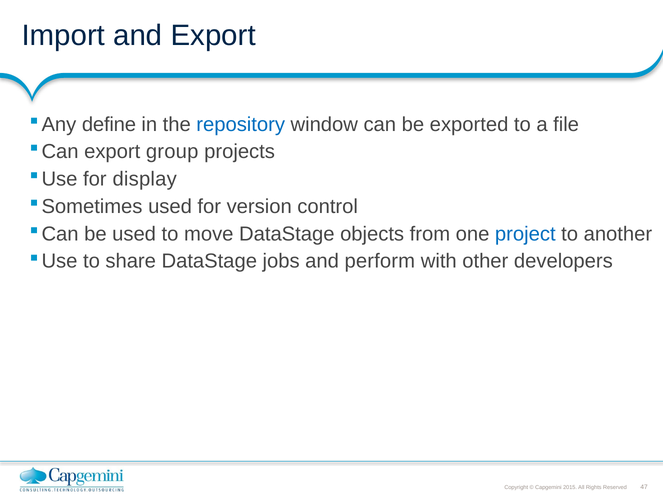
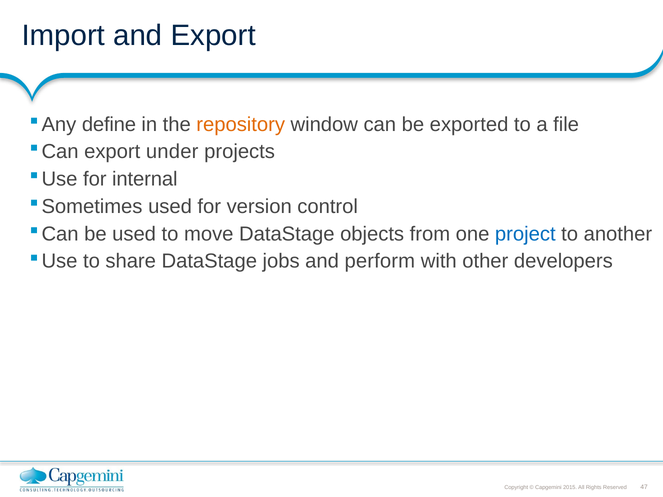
repository colour: blue -> orange (241, 124)
group: group -> under (172, 152)
display: display -> internal (145, 179)
